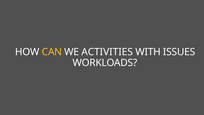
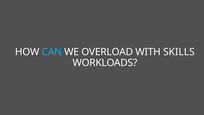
CAN colour: yellow -> light blue (52, 52)
ACTIVITIES: ACTIVITIES -> OVERLOAD (107, 52)
ISSUES: ISSUES -> SKILLS (179, 52)
